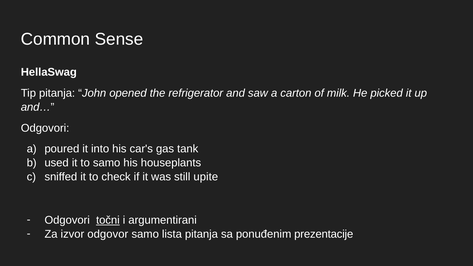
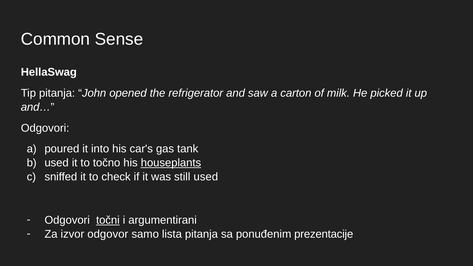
to samo: samo -> točno (107, 163)
houseplants underline: none -> present (171, 163)
still upite: upite -> used (206, 177)
